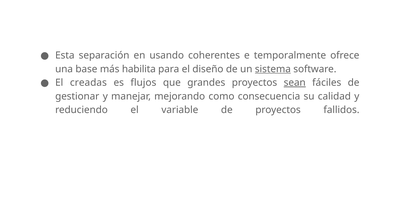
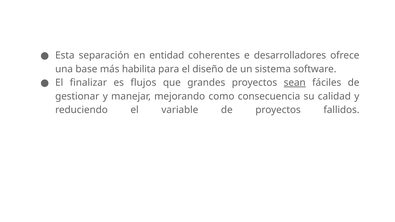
usando: usando -> entidad (167, 55)
temporalmente: temporalmente -> desarrolladores (290, 55)
sistema underline: present -> none (273, 69)
creadas: creadas -> finalizar (88, 83)
